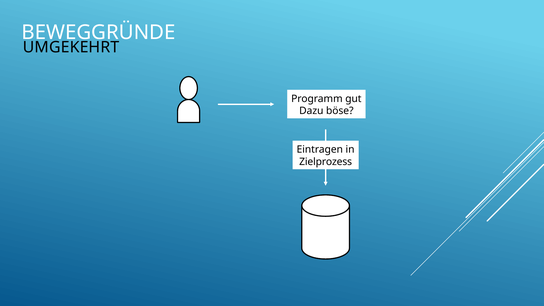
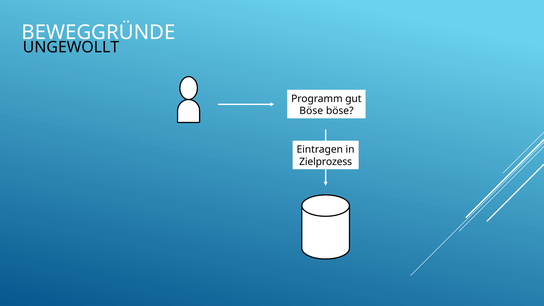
UMGEKEHRT: UMGEKEHRT -> UNGEWOLLT (71, 47)
Dazu: Dazu -> Böse (311, 111)
